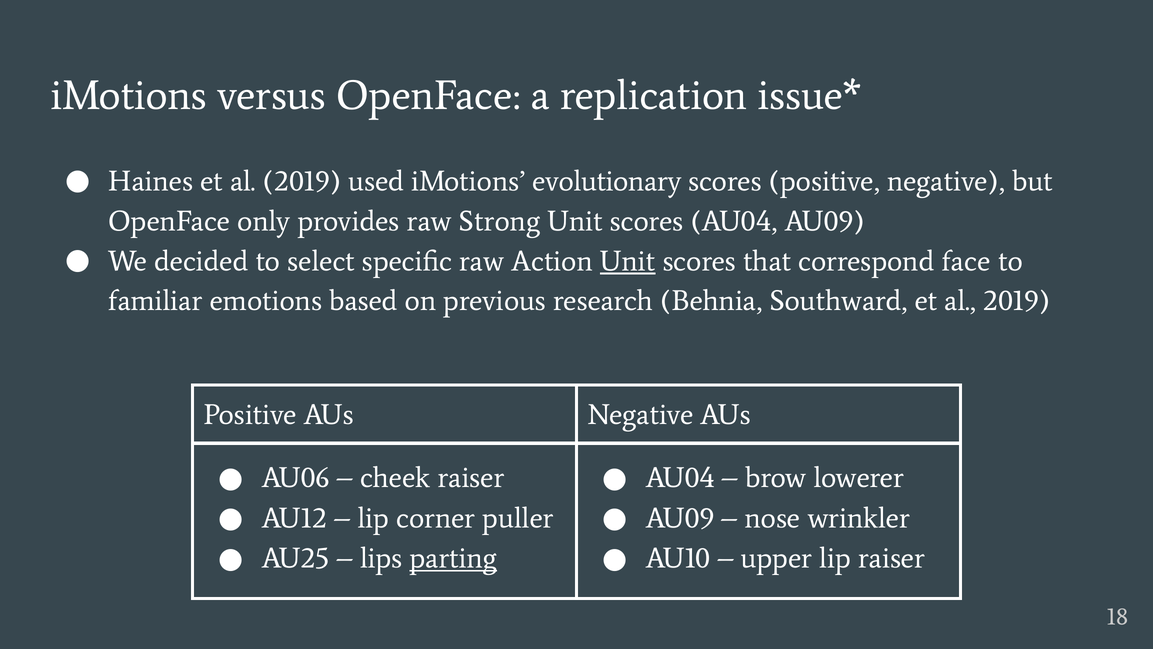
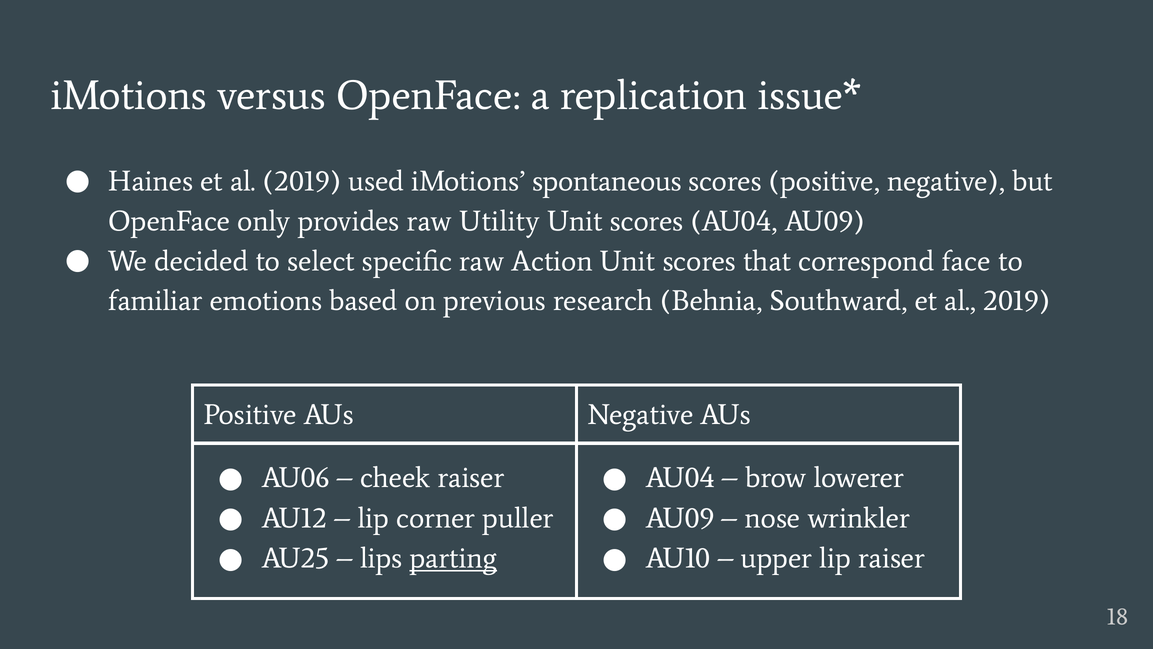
evolutionary: evolutionary -> spontaneous (607, 181)
Strong: Strong -> Utility (499, 221)
Unit underline: present -> none (628, 261)
